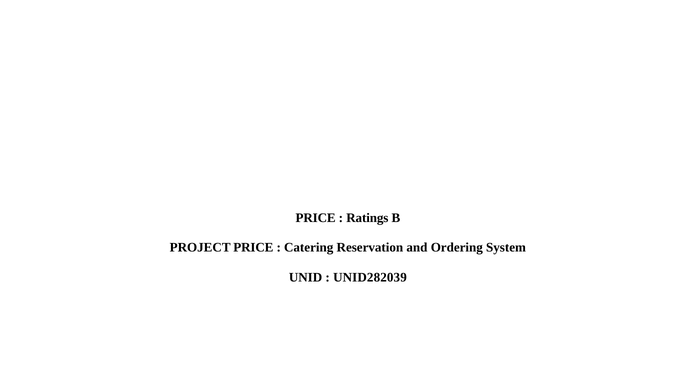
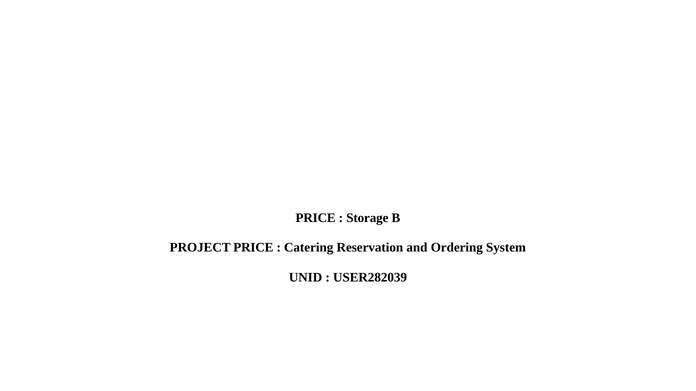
Ratings: Ratings -> Storage (367, 218)
UNID282039: UNID282039 -> USER282039 (370, 278)
